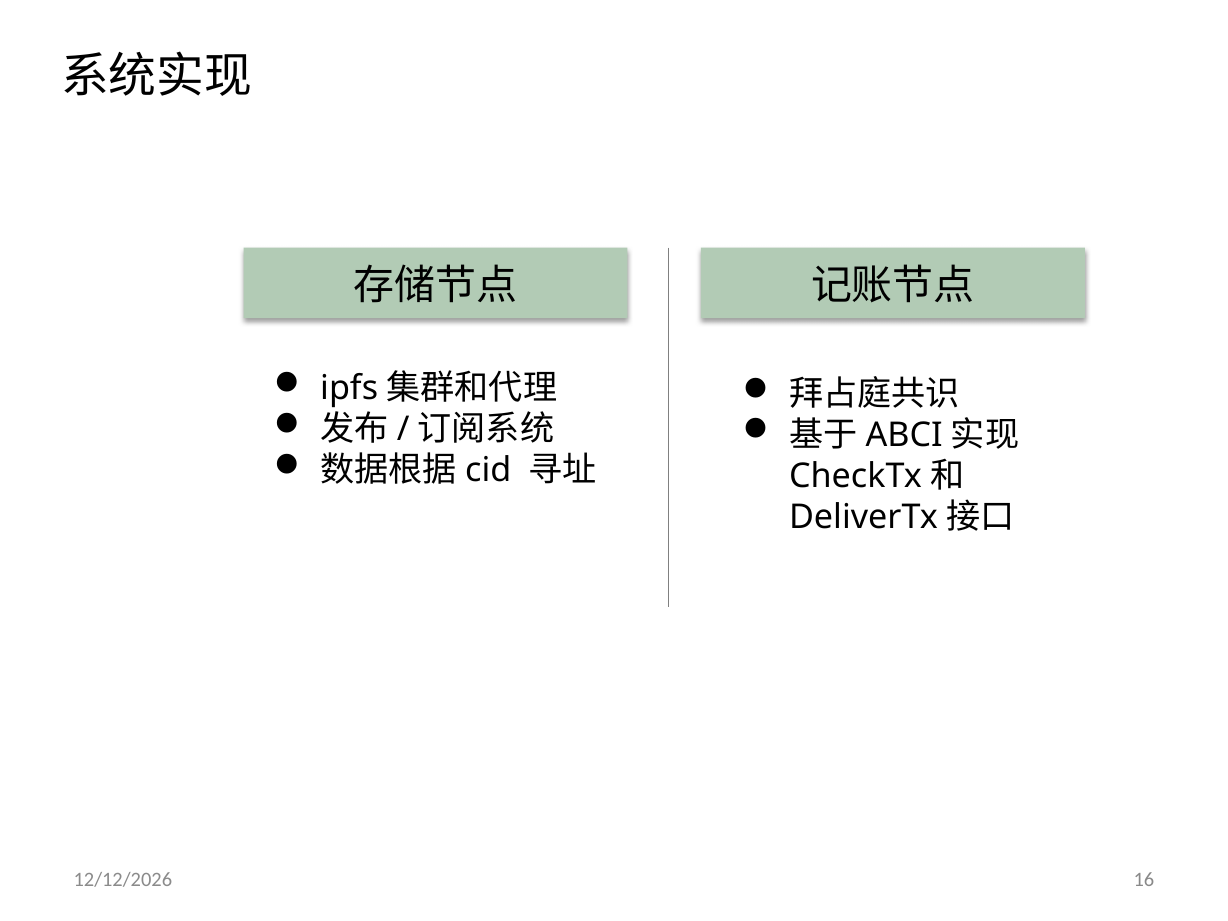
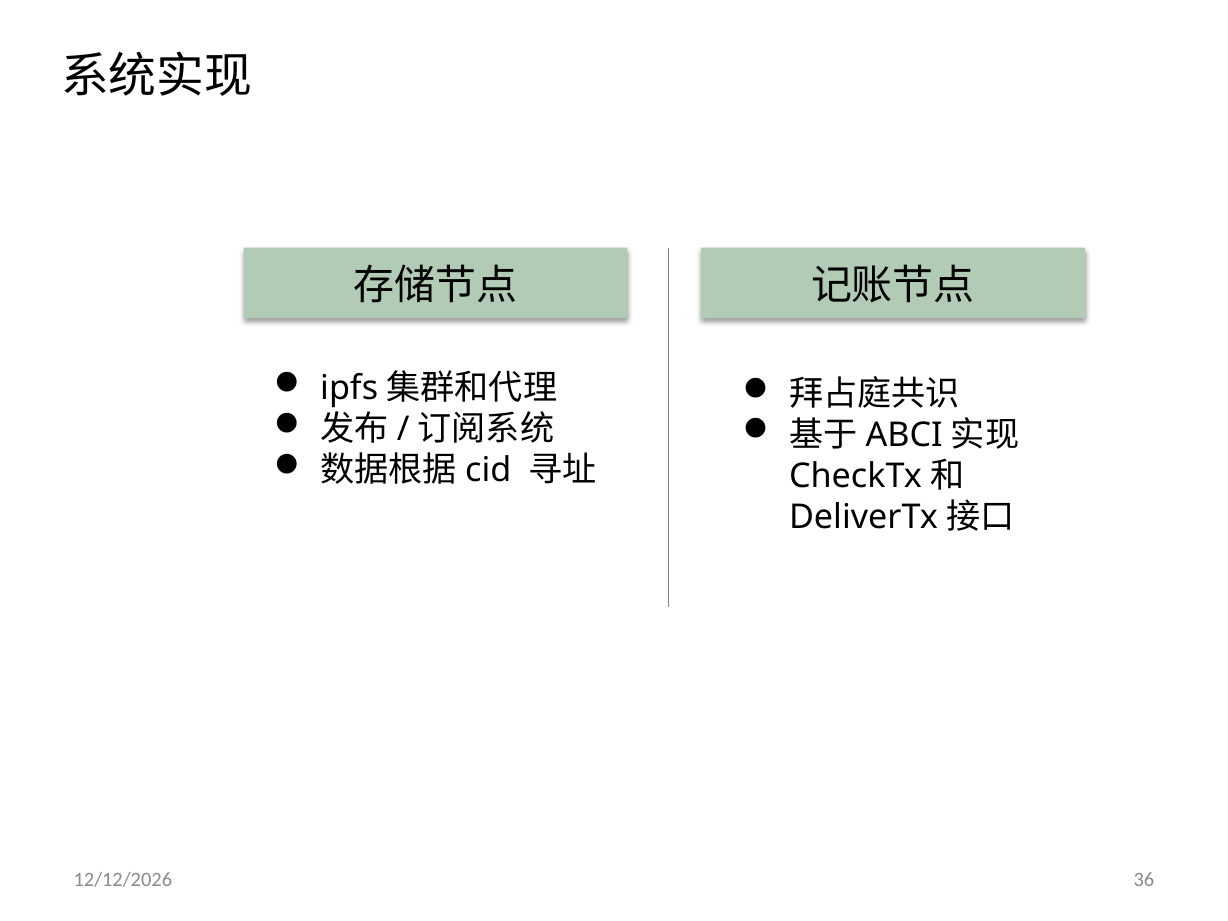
16: 16 -> 36 (1144, 879)
